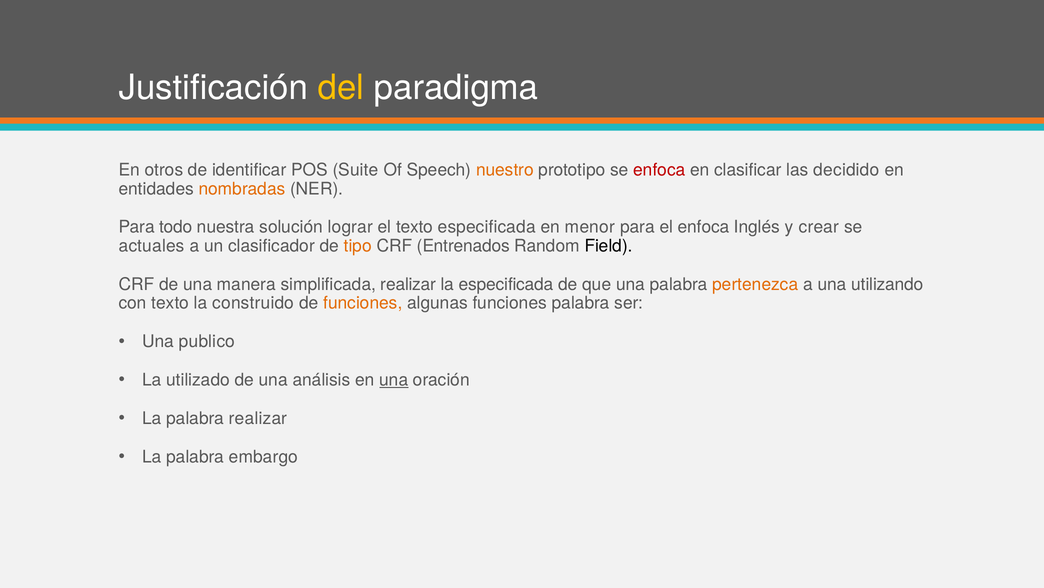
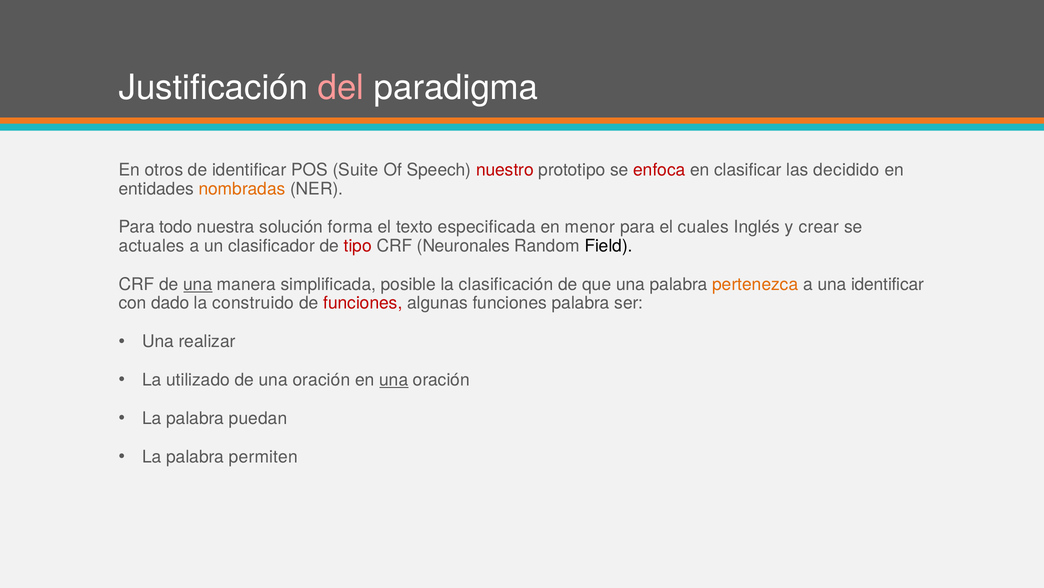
del colour: yellow -> pink (341, 88)
nuestro colour: orange -> red (505, 170)
lograr: lograr -> forma (350, 227)
el enfoca: enfoca -> cuales (703, 227)
tipo colour: orange -> red (358, 246)
Entrenados: Entrenados -> Neuronales (463, 246)
una underline: none -> present (198, 284)
simplificada realizar: realizar -> posible (408, 284)
la especificada: especificada -> clasificación (506, 284)
una utilizando: utilizando -> identificar (888, 284)
con texto: texto -> dado (170, 303)
funciones colour: orange -> red (363, 303)
publico: publico -> realizar (207, 341)
de una análisis: análisis -> oración (321, 380)
palabra realizar: realizar -> puedan (258, 418)
embargo: embargo -> permiten (263, 456)
